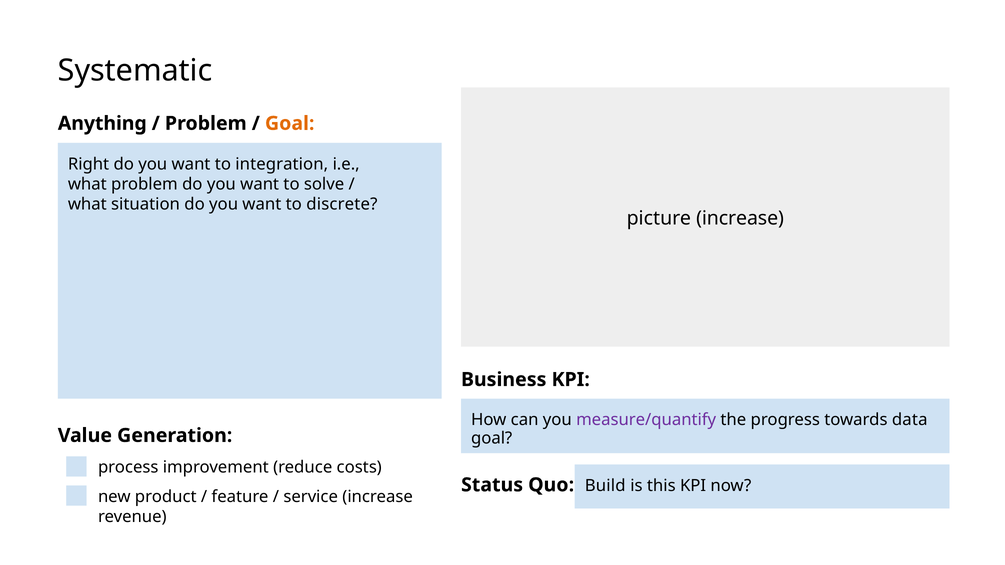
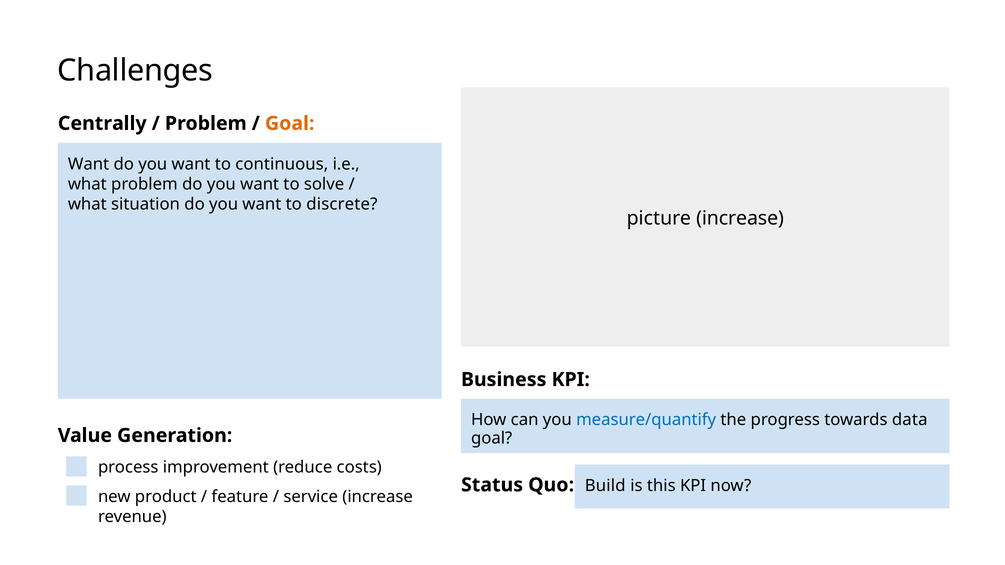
Systematic: Systematic -> Challenges (135, 71)
Anything: Anything -> Centrally (102, 123)
Right: Right -> Want (89, 164)
integration: integration -> continuous (282, 164)
measure/quantify colour: purple -> blue (646, 420)
